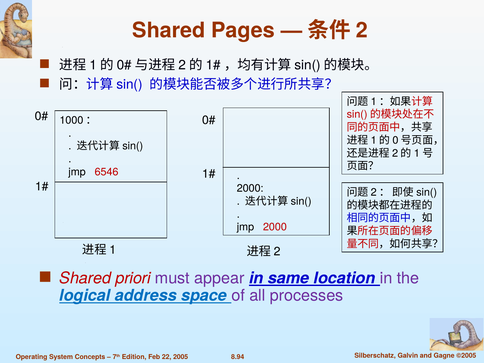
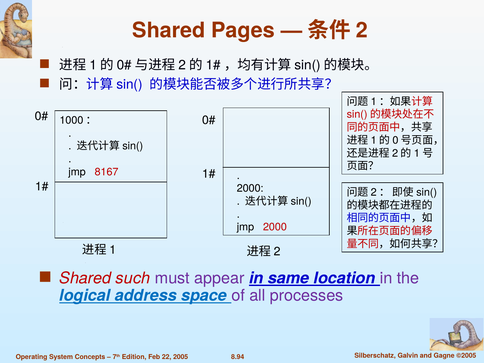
6546: 6546 -> 8167 (107, 172)
priori: priori -> such (133, 278)
